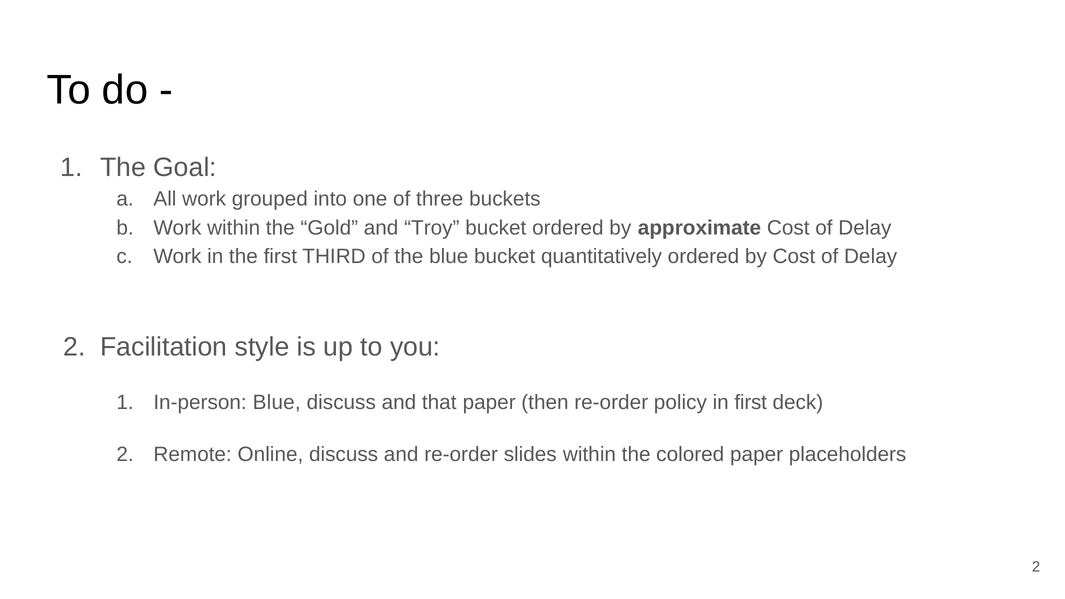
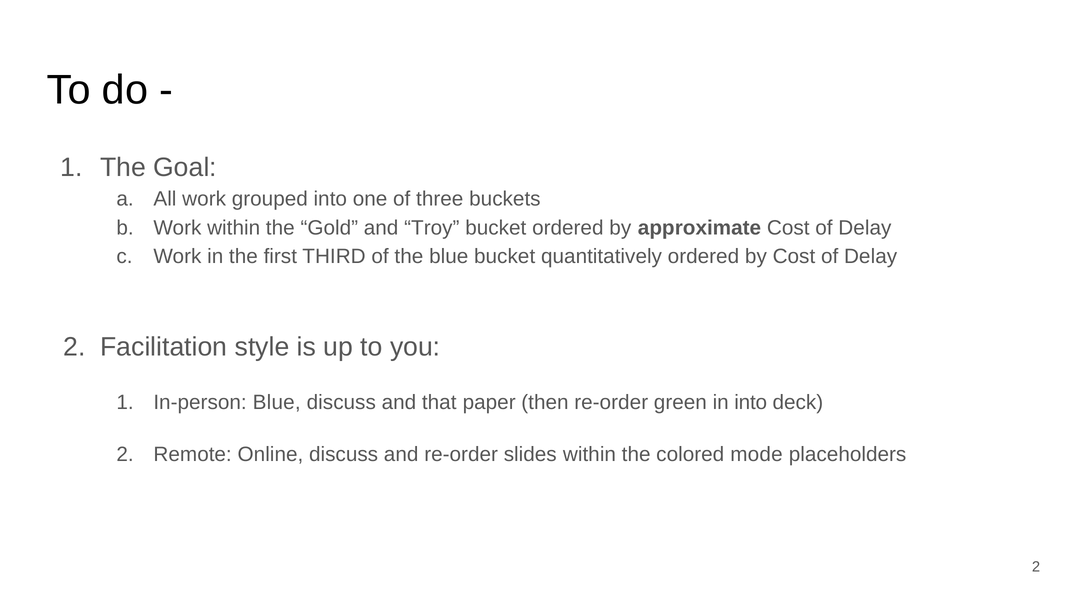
policy: policy -> green (680, 402)
in first: first -> into (751, 402)
colored paper: paper -> mode (756, 455)
